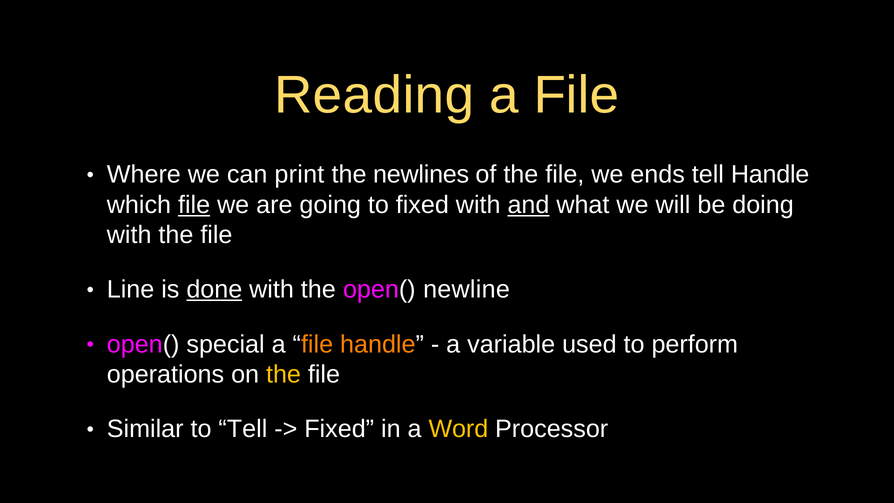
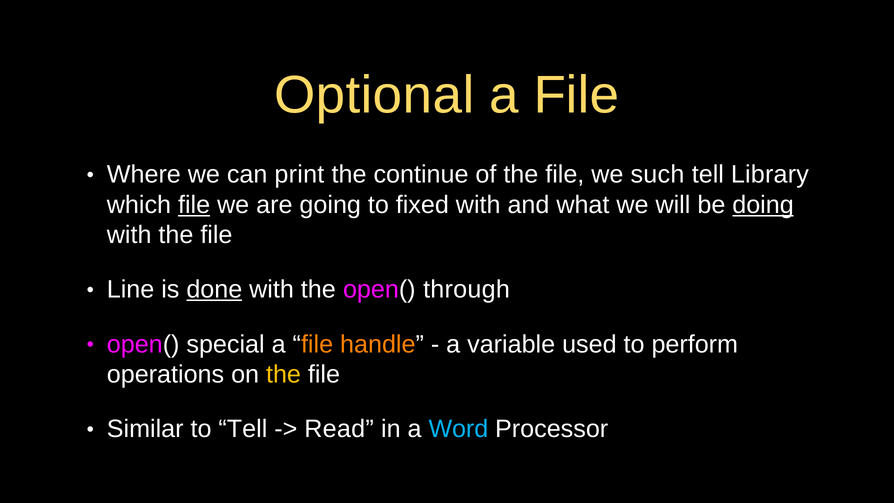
Reading: Reading -> Optional (374, 95)
newlines: newlines -> continue (421, 175)
ends: ends -> such (657, 175)
tell Handle: Handle -> Library (770, 175)
and underline: present -> none (528, 205)
doing underline: none -> present (763, 205)
newline: newline -> through (466, 290)
Fixed: Fixed -> Read (339, 429)
Word colour: yellow -> light blue (458, 429)
